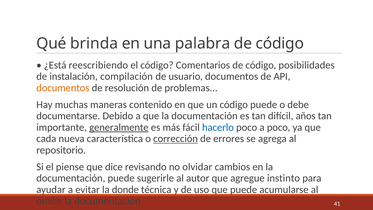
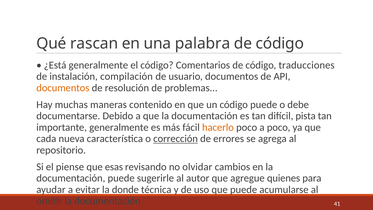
brinda: brinda -> rascan (94, 43)
¿Está reescribiendo: reescribiendo -> generalmente (98, 65)
posibilidades: posibilidades -> traducciones (307, 65)
años: años -> pista (306, 116)
generalmente underline: present -> none (119, 127)
hacerlo colour: blue -> orange (218, 127)
dice: dice -> esas (114, 167)
instinto: instinto -> quienes (284, 178)
